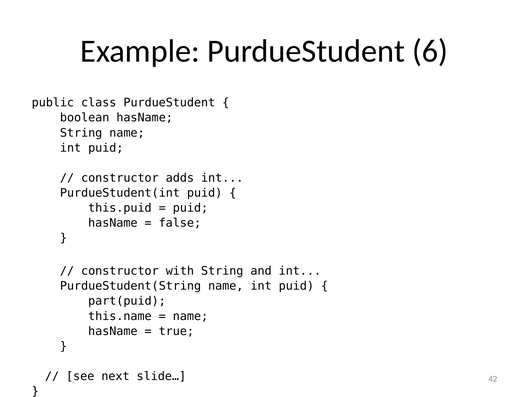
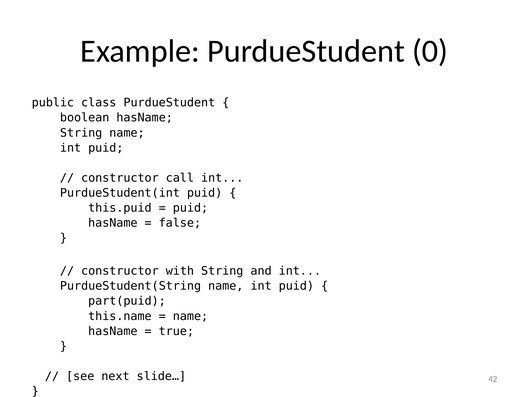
6: 6 -> 0 (430, 51)
adds: adds -> call (180, 178)
